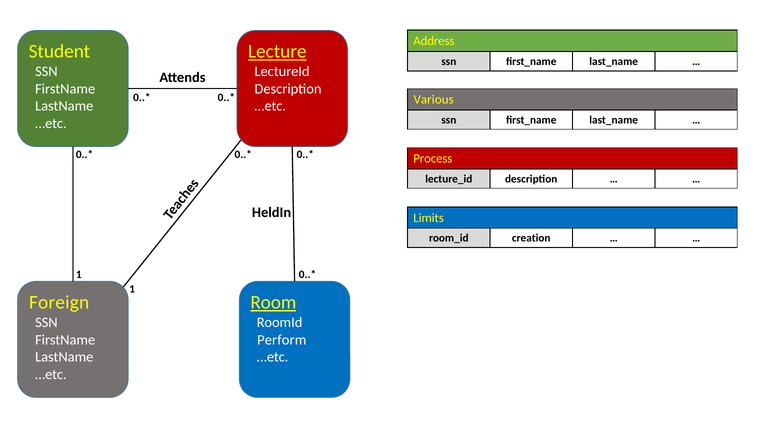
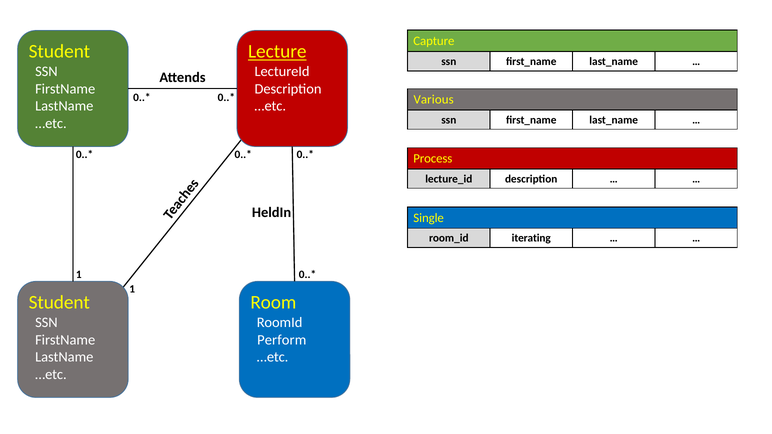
Address: Address -> Capture (434, 41)
Limits: Limits -> Single (429, 218)
creation: creation -> iterating (531, 238)
Foreign: Foreign -> Student (59, 303)
Room underline: present -> none (273, 303)
